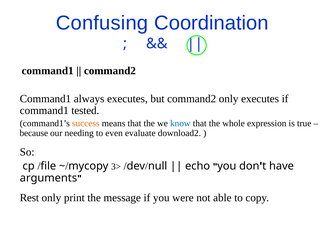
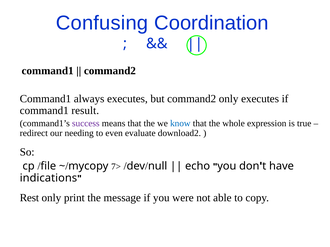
tested: tested -> result (85, 111)
success colour: orange -> purple (86, 124)
because: because -> redirect (34, 133)
3>: 3> -> 7> (116, 167)
arguments: arguments -> indications (48, 178)
